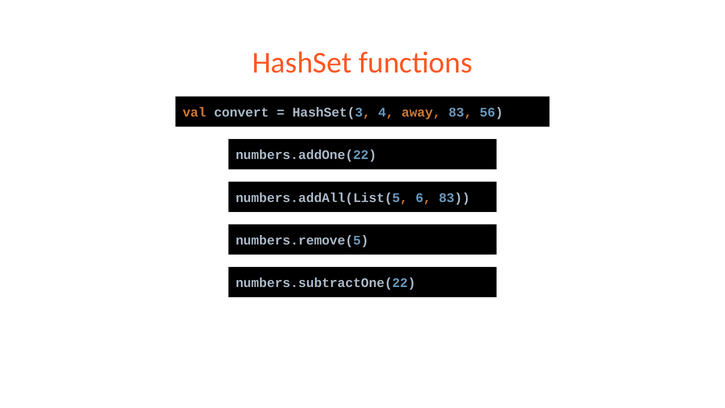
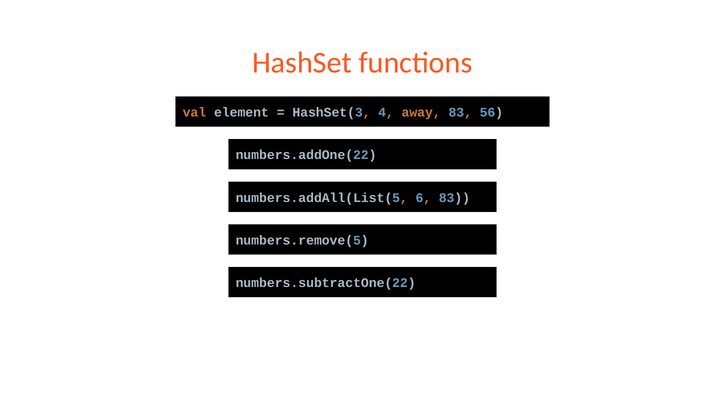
convert: convert -> element (241, 112)
